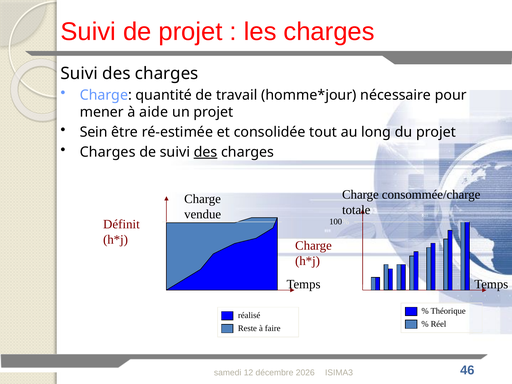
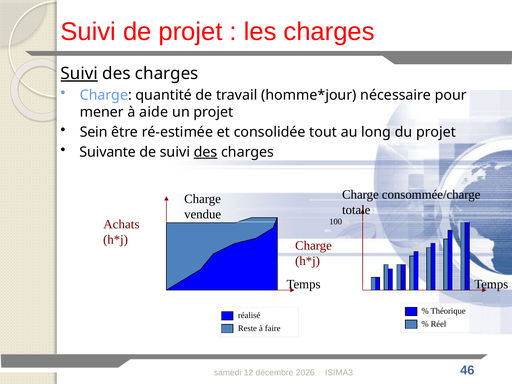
Suivi underline: none -> present (79, 74)
Charges: Charges -> Suivante (108, 152)
Définit: Définit -> Achats (121, 224)
